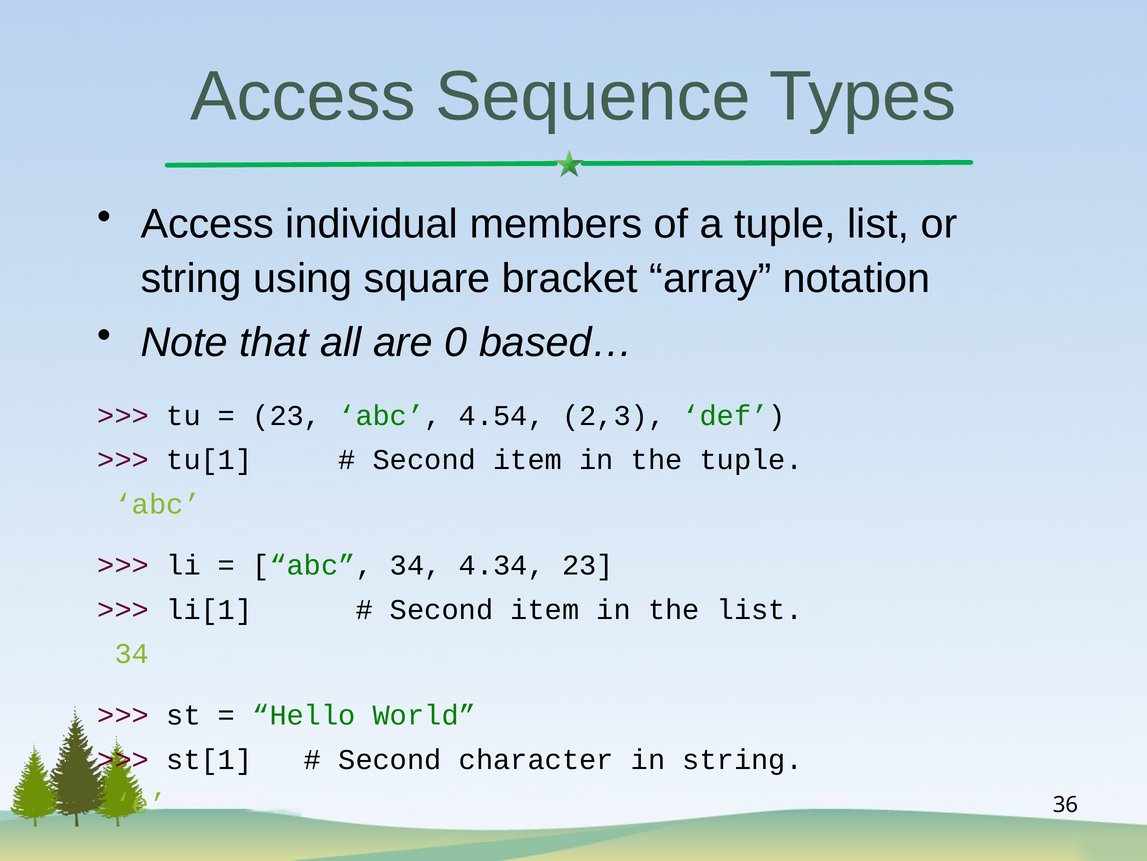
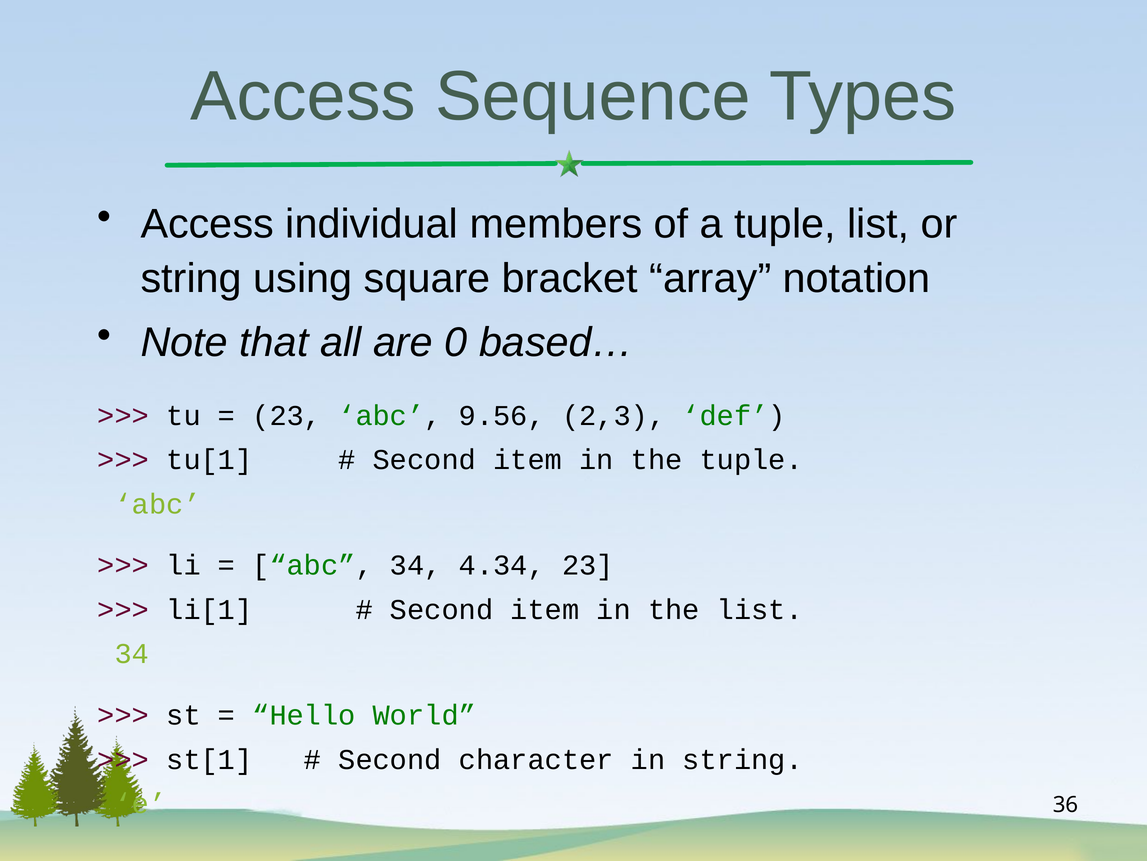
4.54: 4.54 -> 9.56 (502, 415)
